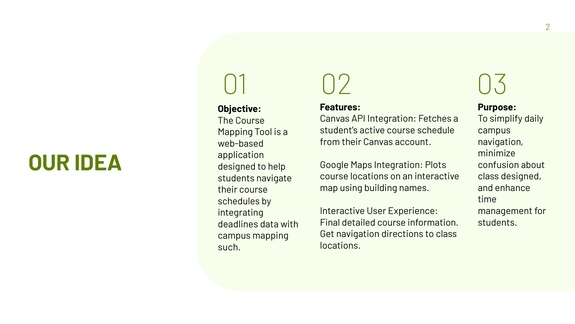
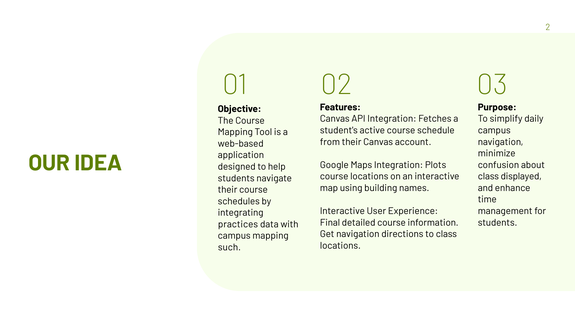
class designed: designed -> displayed (521, 176)
deadlines: deadlines -> practices (238, 224)
